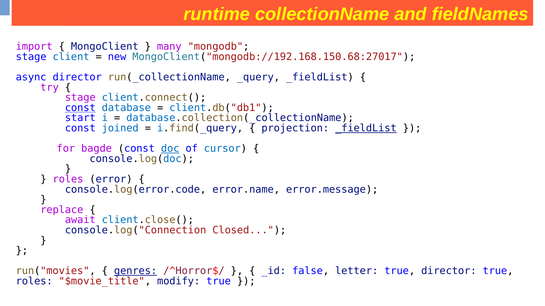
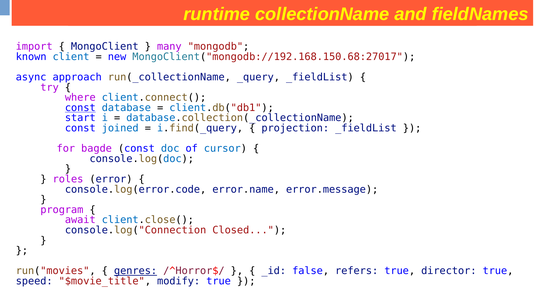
stage: stage -> known (31, 57)
async director: director -> approach (77, 77)
stage: stage -> where (80, 98)
_fieldList underline: present -> none (366, 128)
doc underline: present -> none (170, 149)
replace: replace -> program (62, 210)
letter: letter -> refers (357, 271)
roles: roles -> speed (34, 282)
